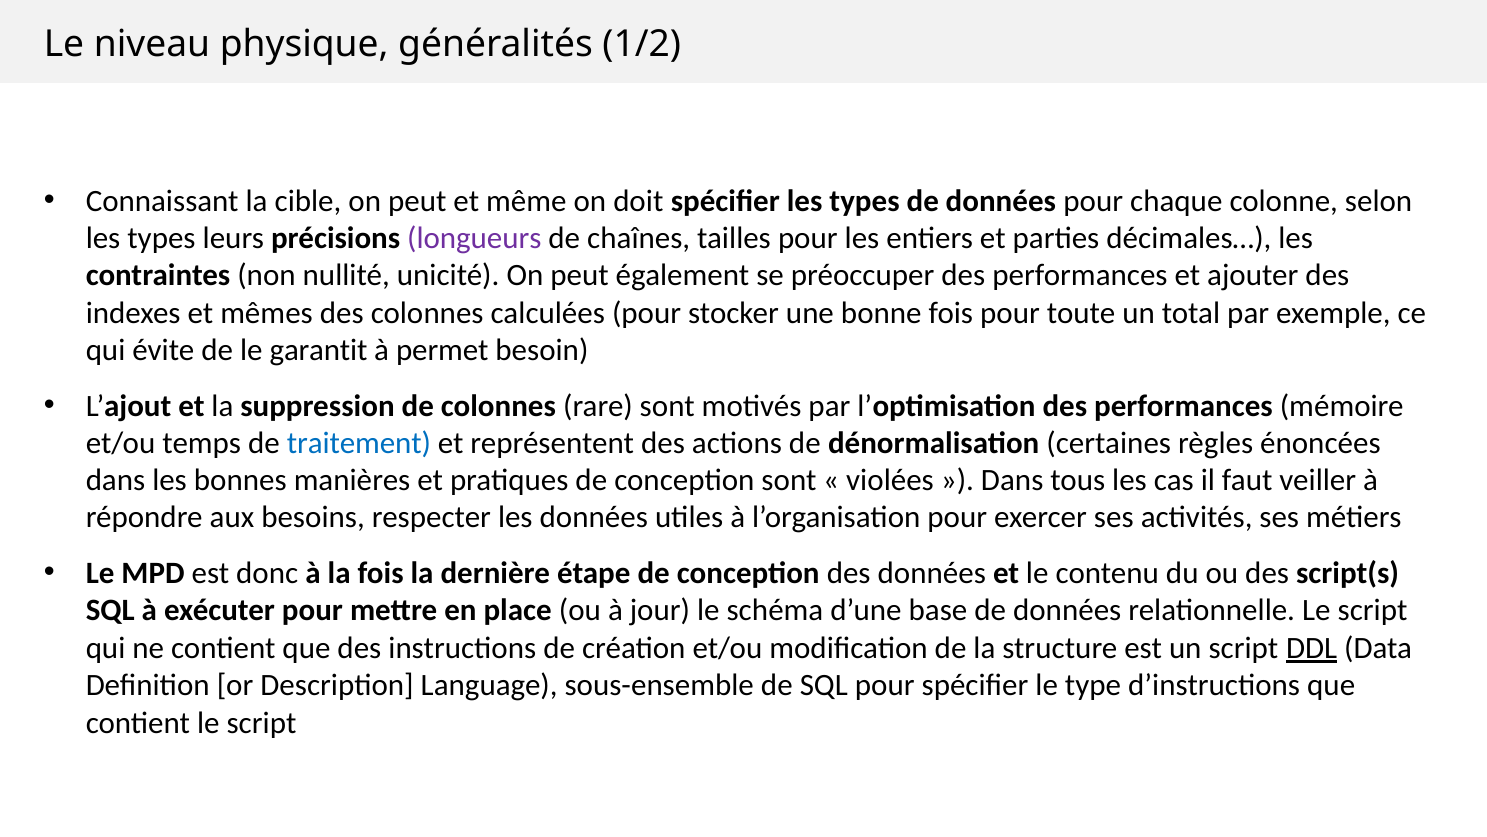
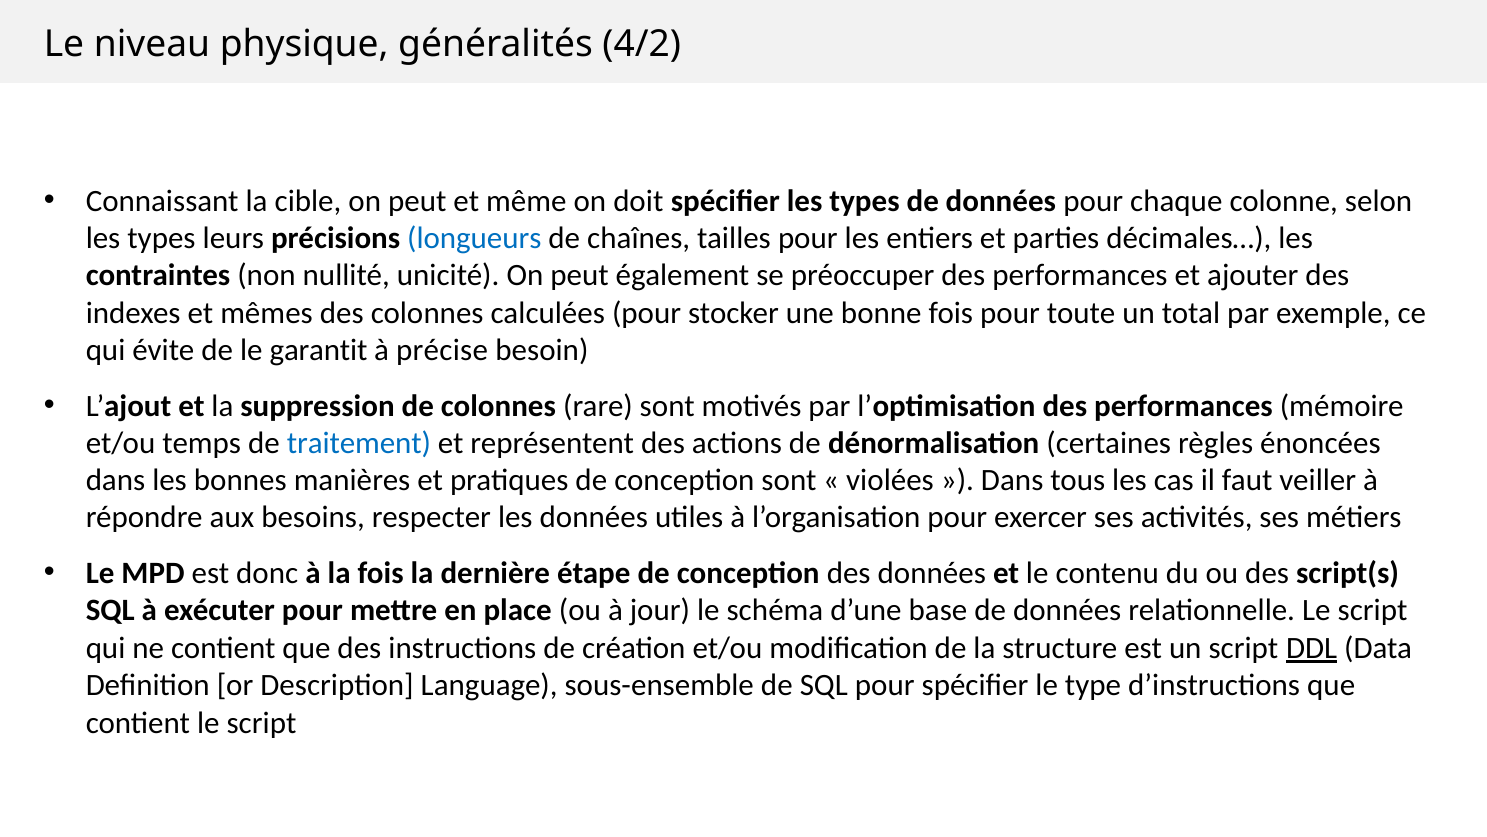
1/2: 1/2 -> 4/2 (642, 44)
longueurs colour: purple -> blue (474, 238)
permet: permet -> précise (442, 350)
